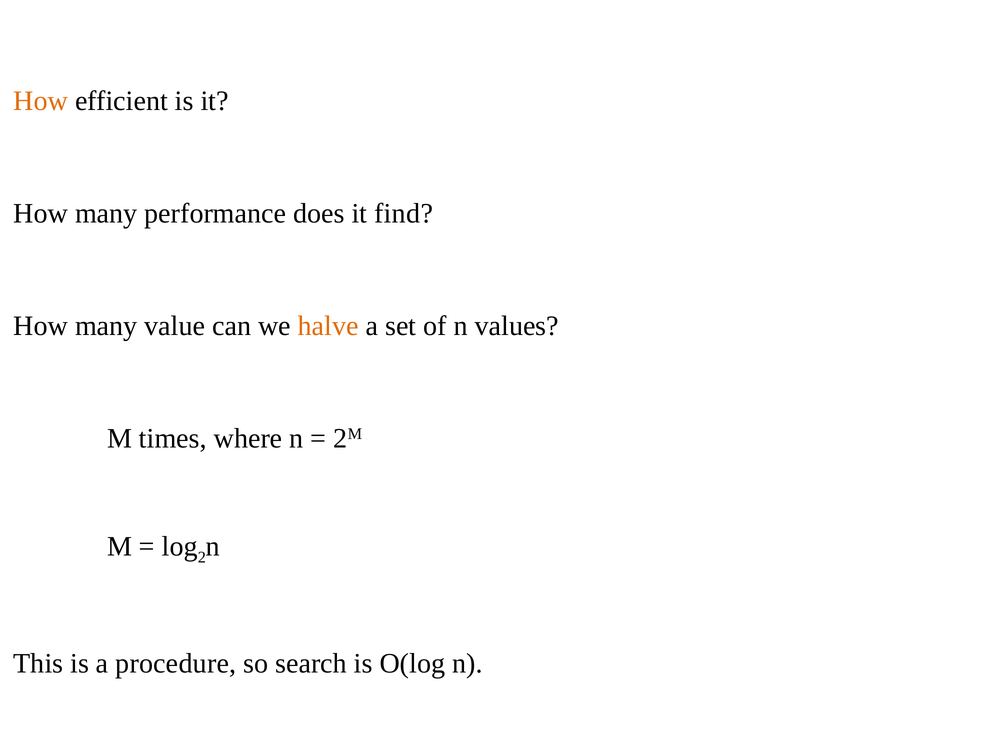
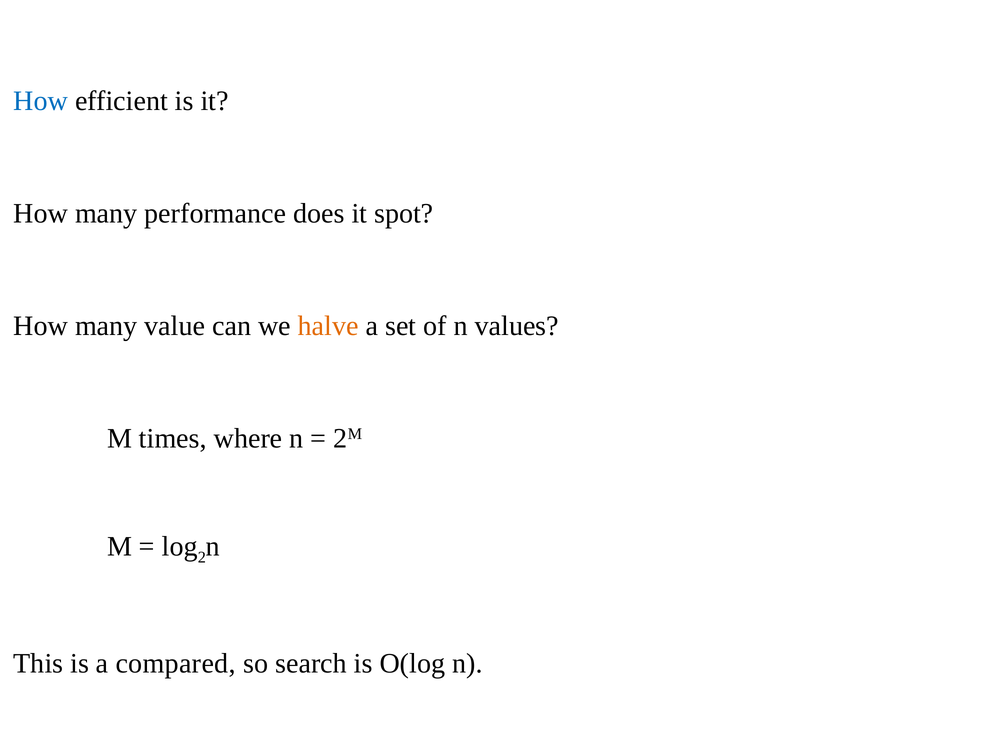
How colour: orange -> blue (41, 101)
find: find -> spot (404, 213)
procedure: procedure -> compared (176, 663)
